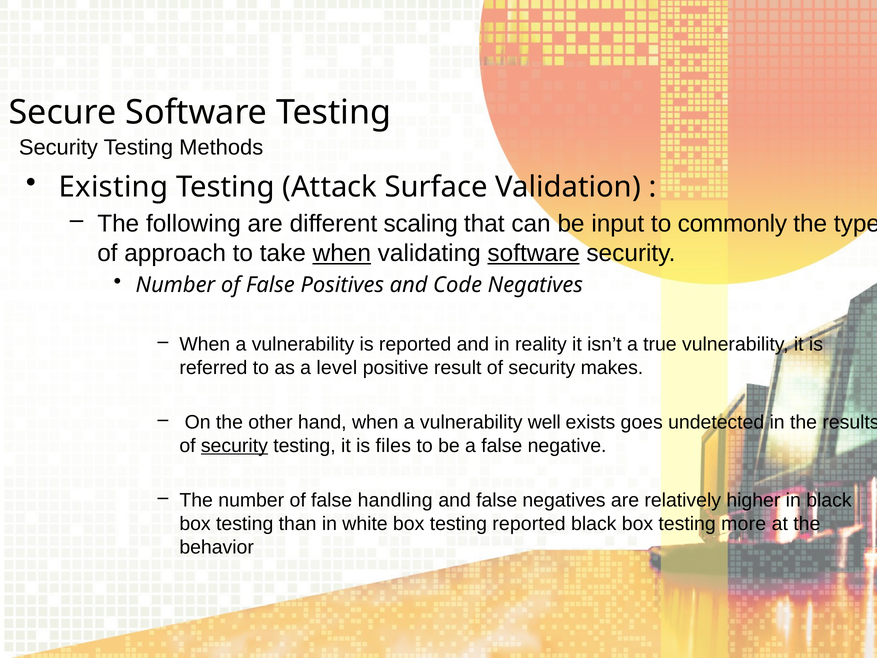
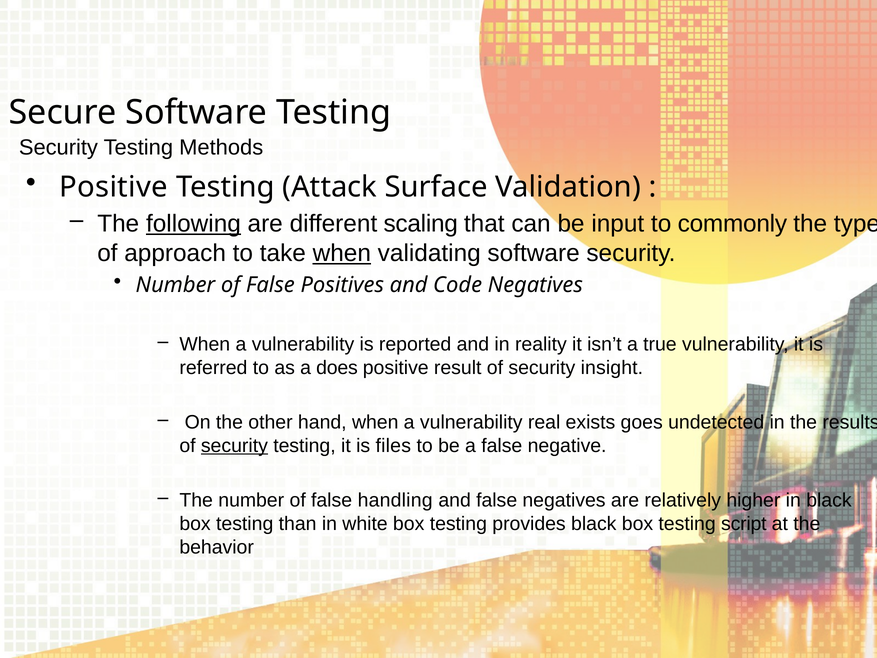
Existing: Existing -> Positive (114, 187)
following underline: none -> present (193, 224)
software underline: present -> none (534, 253)
level: level -> does (337, 368)
makes: makes -> insight (612, 368)
well: well -> real (544, 422)
testing reported: reported -> provides (529, 524)
more: more -> script (744, 524)
